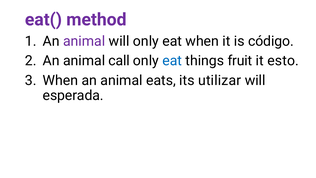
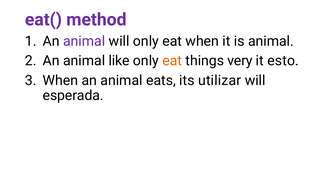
is código: código -> animal (271, 41)
call: call -> like (119, 61)
eat colour: blue -> orange (172, 61)
fruit: fruit -> very (240, 61)
